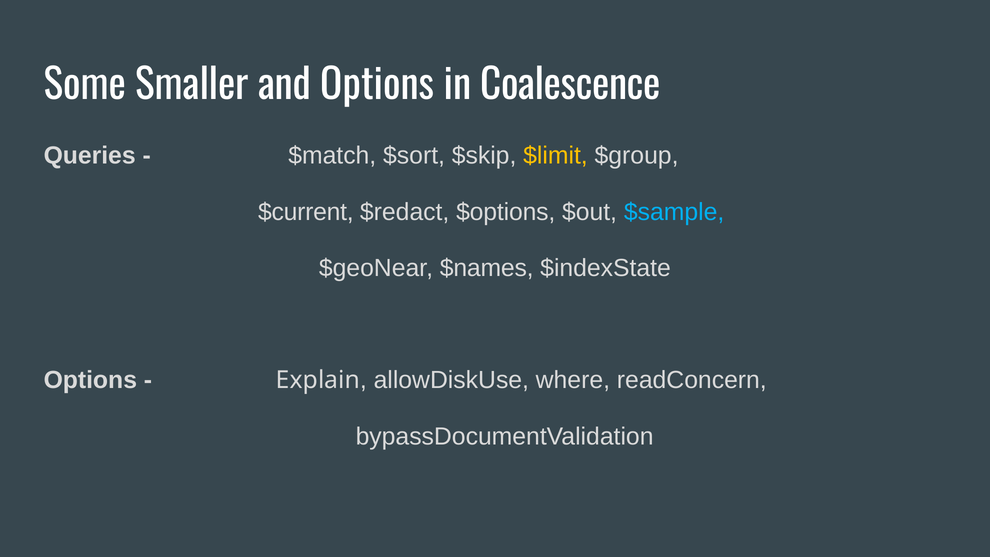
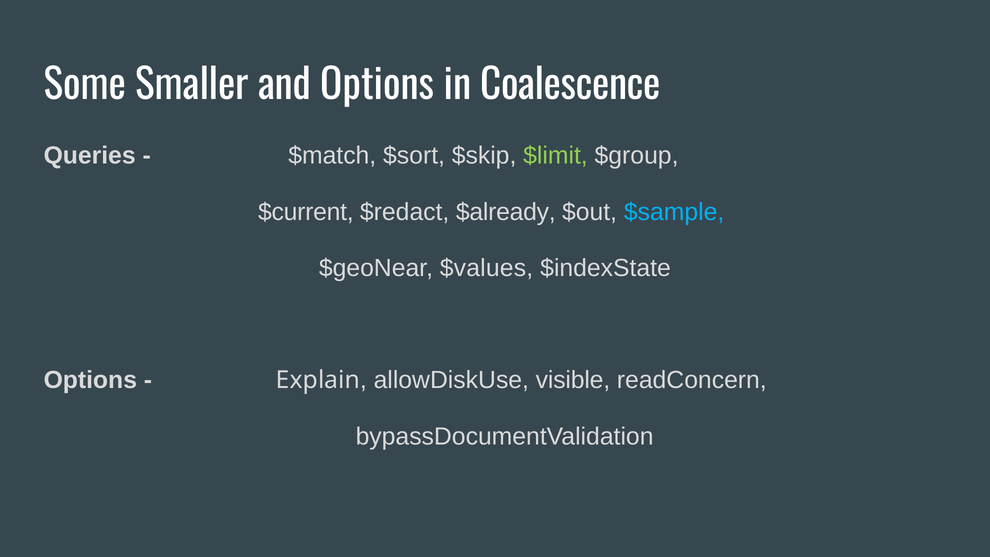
$limit colour: yellow -> light green (555, 156)
$options: $options -> $already (506, 212)
$names: $names -> $values (487, 268)
where: where -> visible (573, 380)
